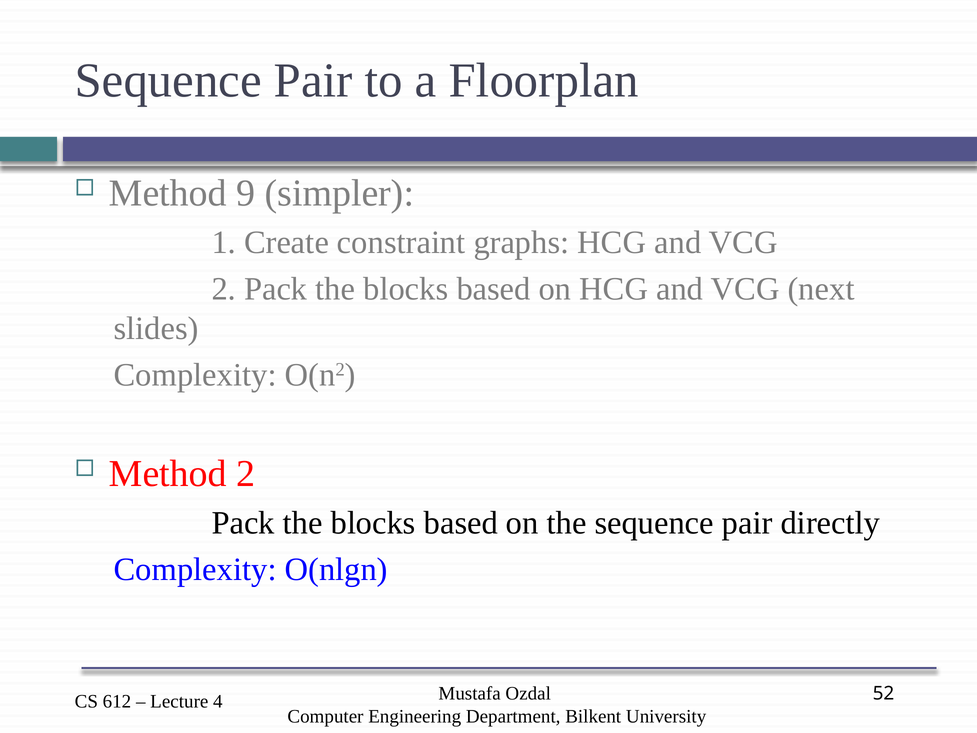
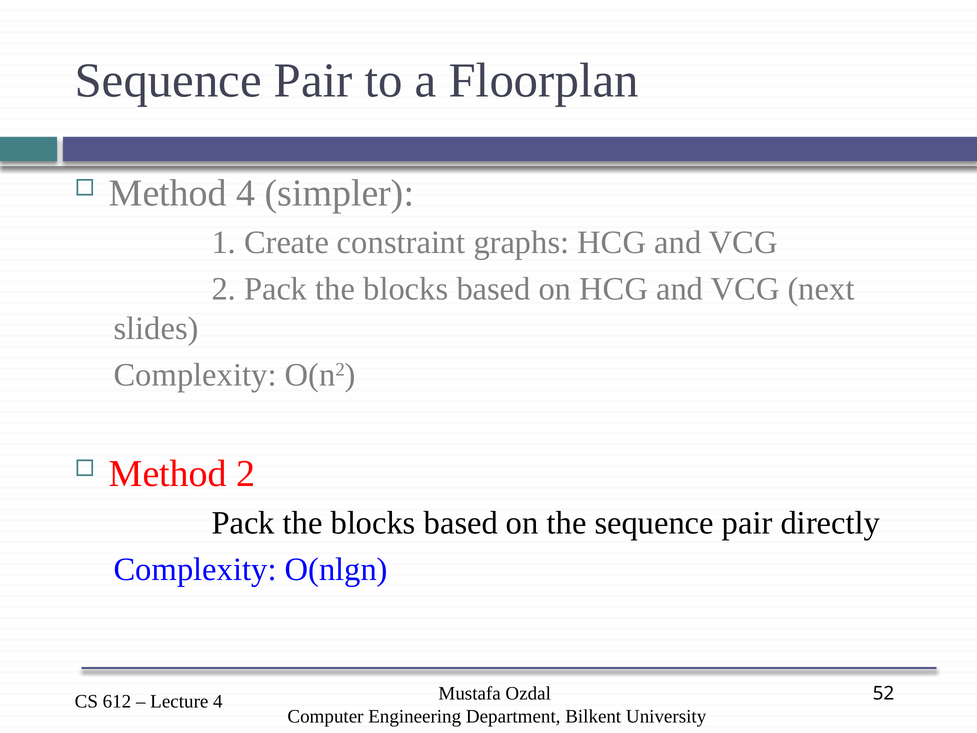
Method 9: 9 -> 4 (246, 193)
